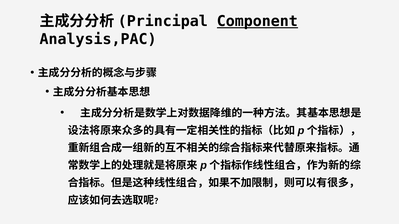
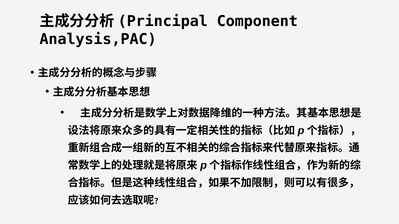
Component underline: present -> none (257, 21)
